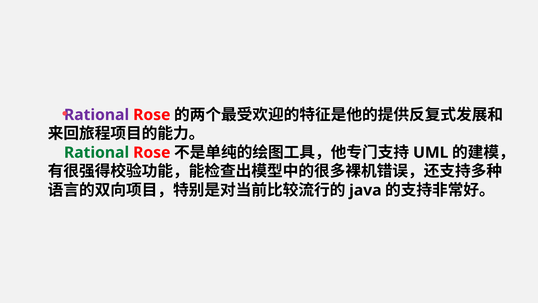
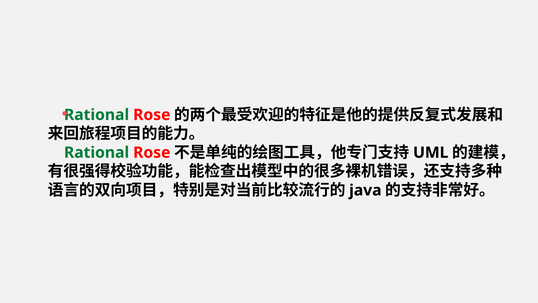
Rational colour: purple -> green (97, 115)
